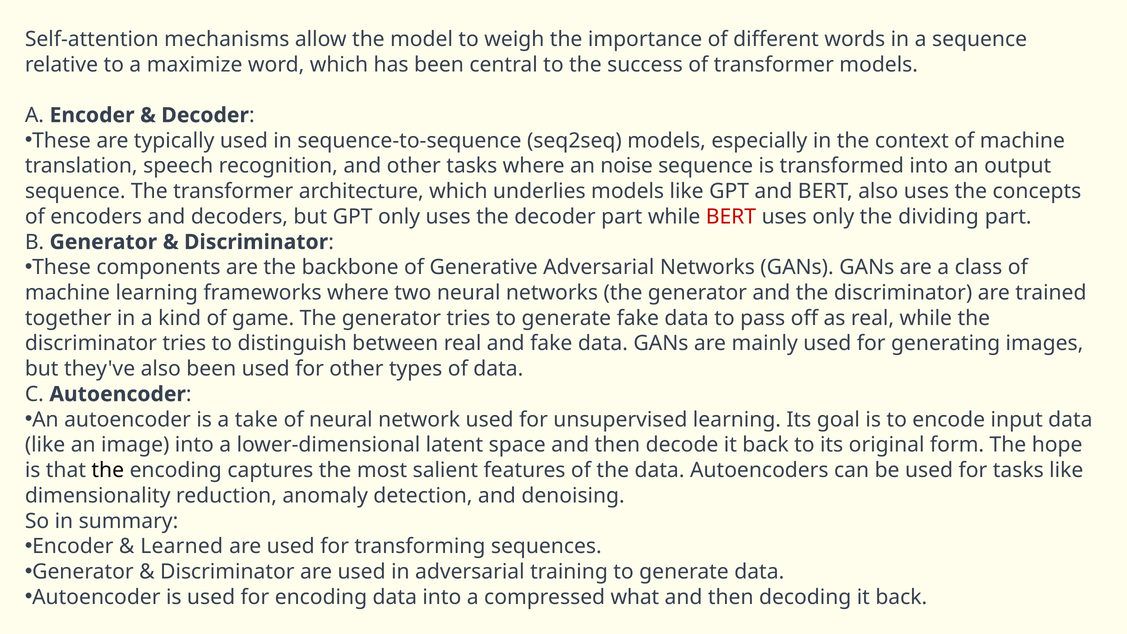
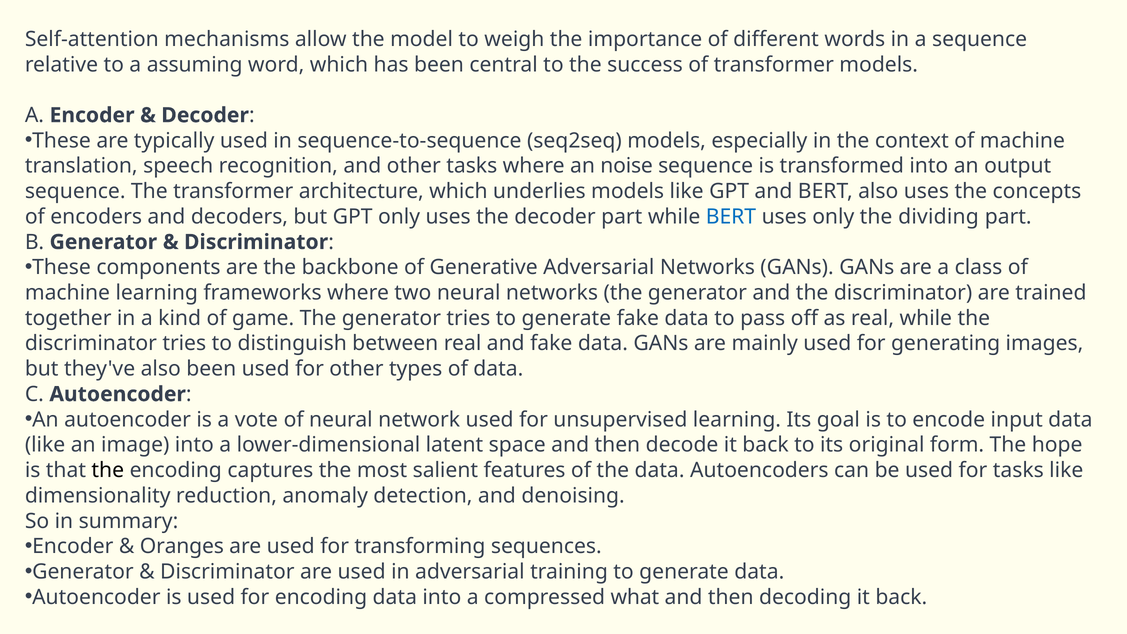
maximize: maximize -> assuming (195, 65)
BERT colour: red -> blue (731, 217)
take: take -> vote (256, 420)
Learned: Learned -> Oranges (182, 546)
